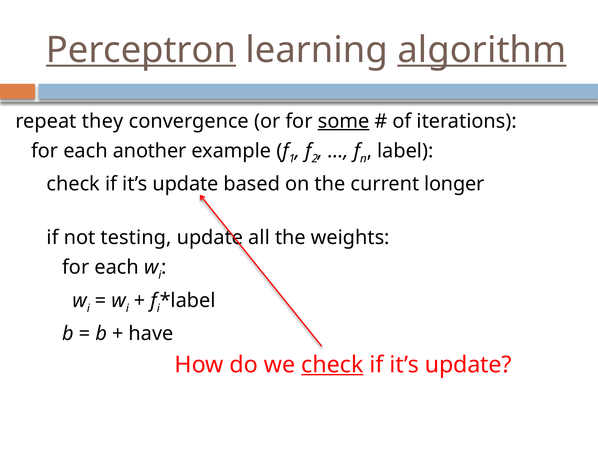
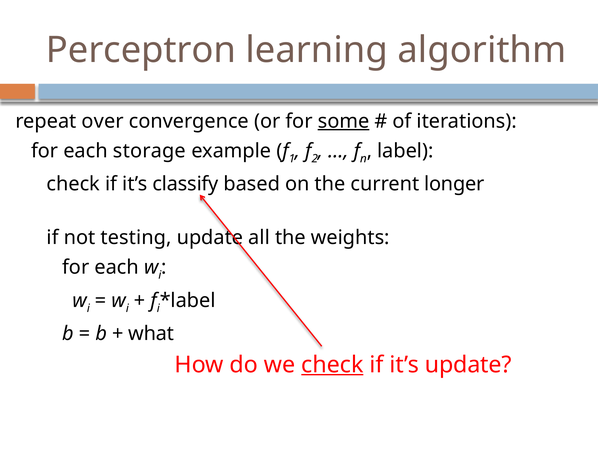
Perceptron underline: present -> none (141, 50)
algorithm underline: present -> none (482, 50)
they: they -> over (103, 121)
another: another -> storage (149, 151)
update: update -> classify (186, 184)
have: have -> what (151, 333)
